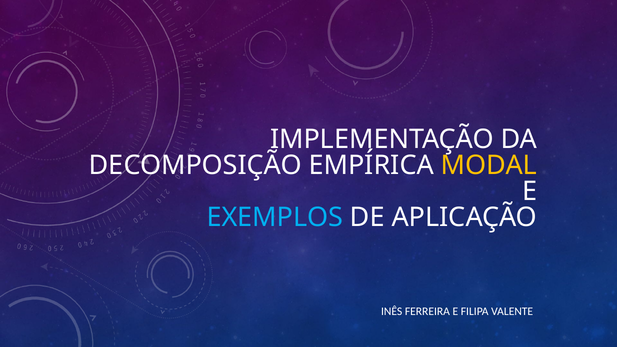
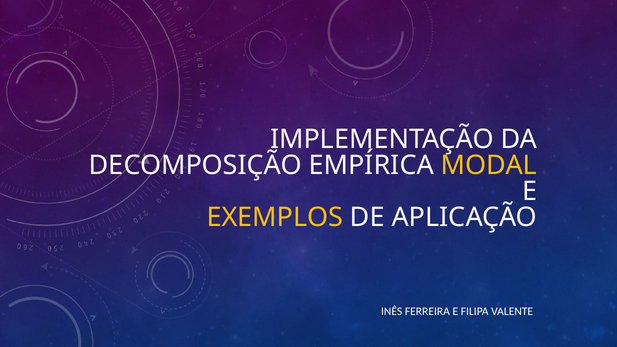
EXEMPLOS colour: light blue -> yellow (275, 217)
